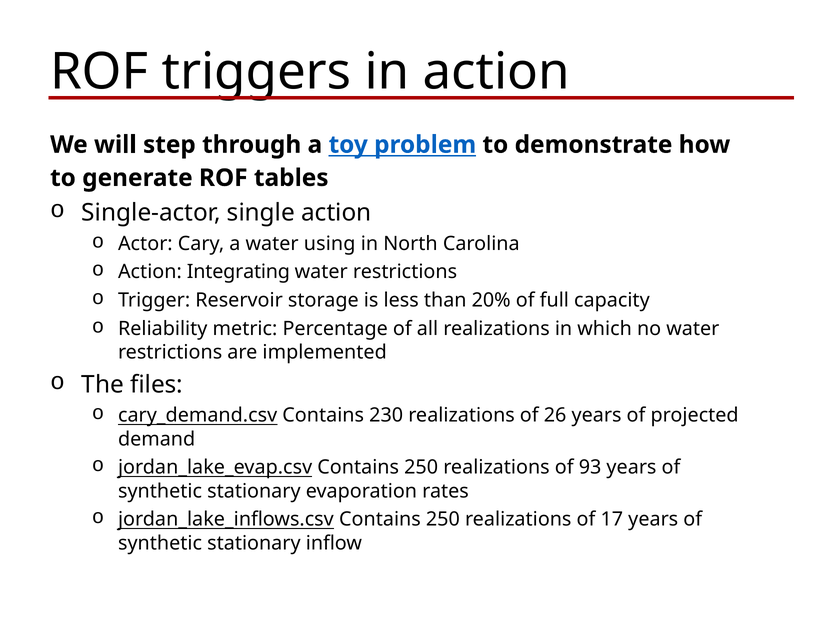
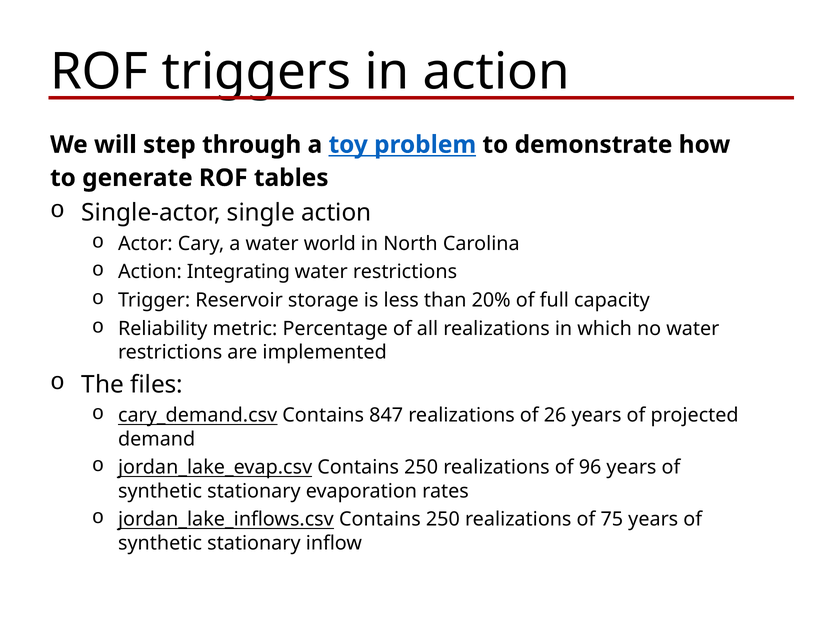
using: using -> world (330, 243)
230: 230 -> 847 (386, 415)
93: 93 -> 96 (590, 467)
17: 17 -> 75 (612, 519)
